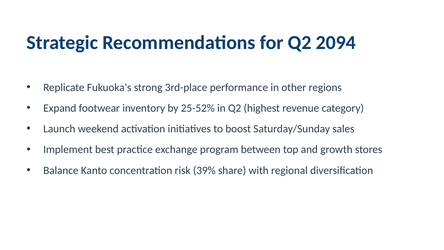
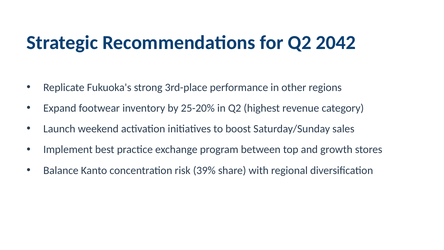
2094: 2094 -> 2042 (336, 42)
25-52%: 25-52% -> 25-20% (198, 108)
